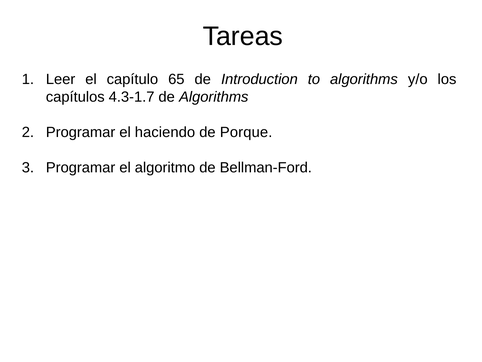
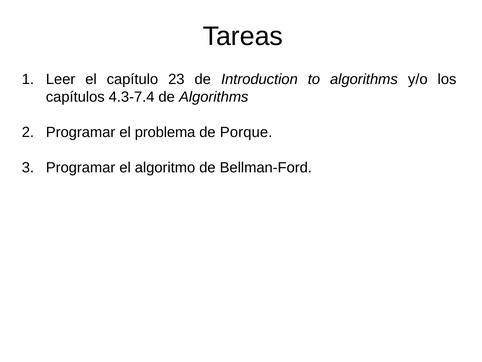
65: 65 -> 23 (176, 79)
4.3-1.7: 4.3-1.7 -> 4.3-7.4 (132, 97)
haciendo: haciendo -> problema (165, 132)
